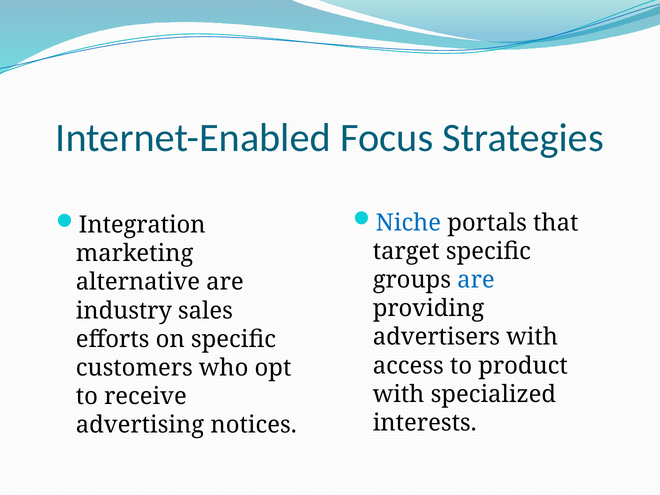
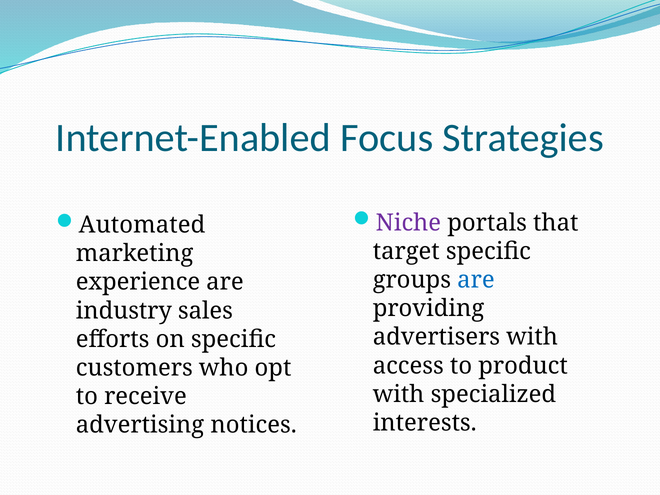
Niche colour: blue -> purple (408, 223)
Integration: Integration -> Automated (142, 225)
alternative: alternative -> experience (138, 282)
